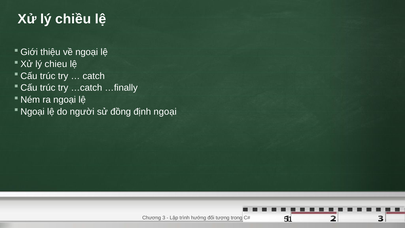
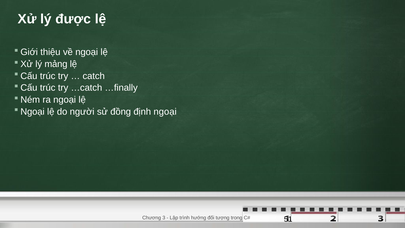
chiều: chiều -> được (73, 19)
chieu: chieu -> mảng (56, 64)
